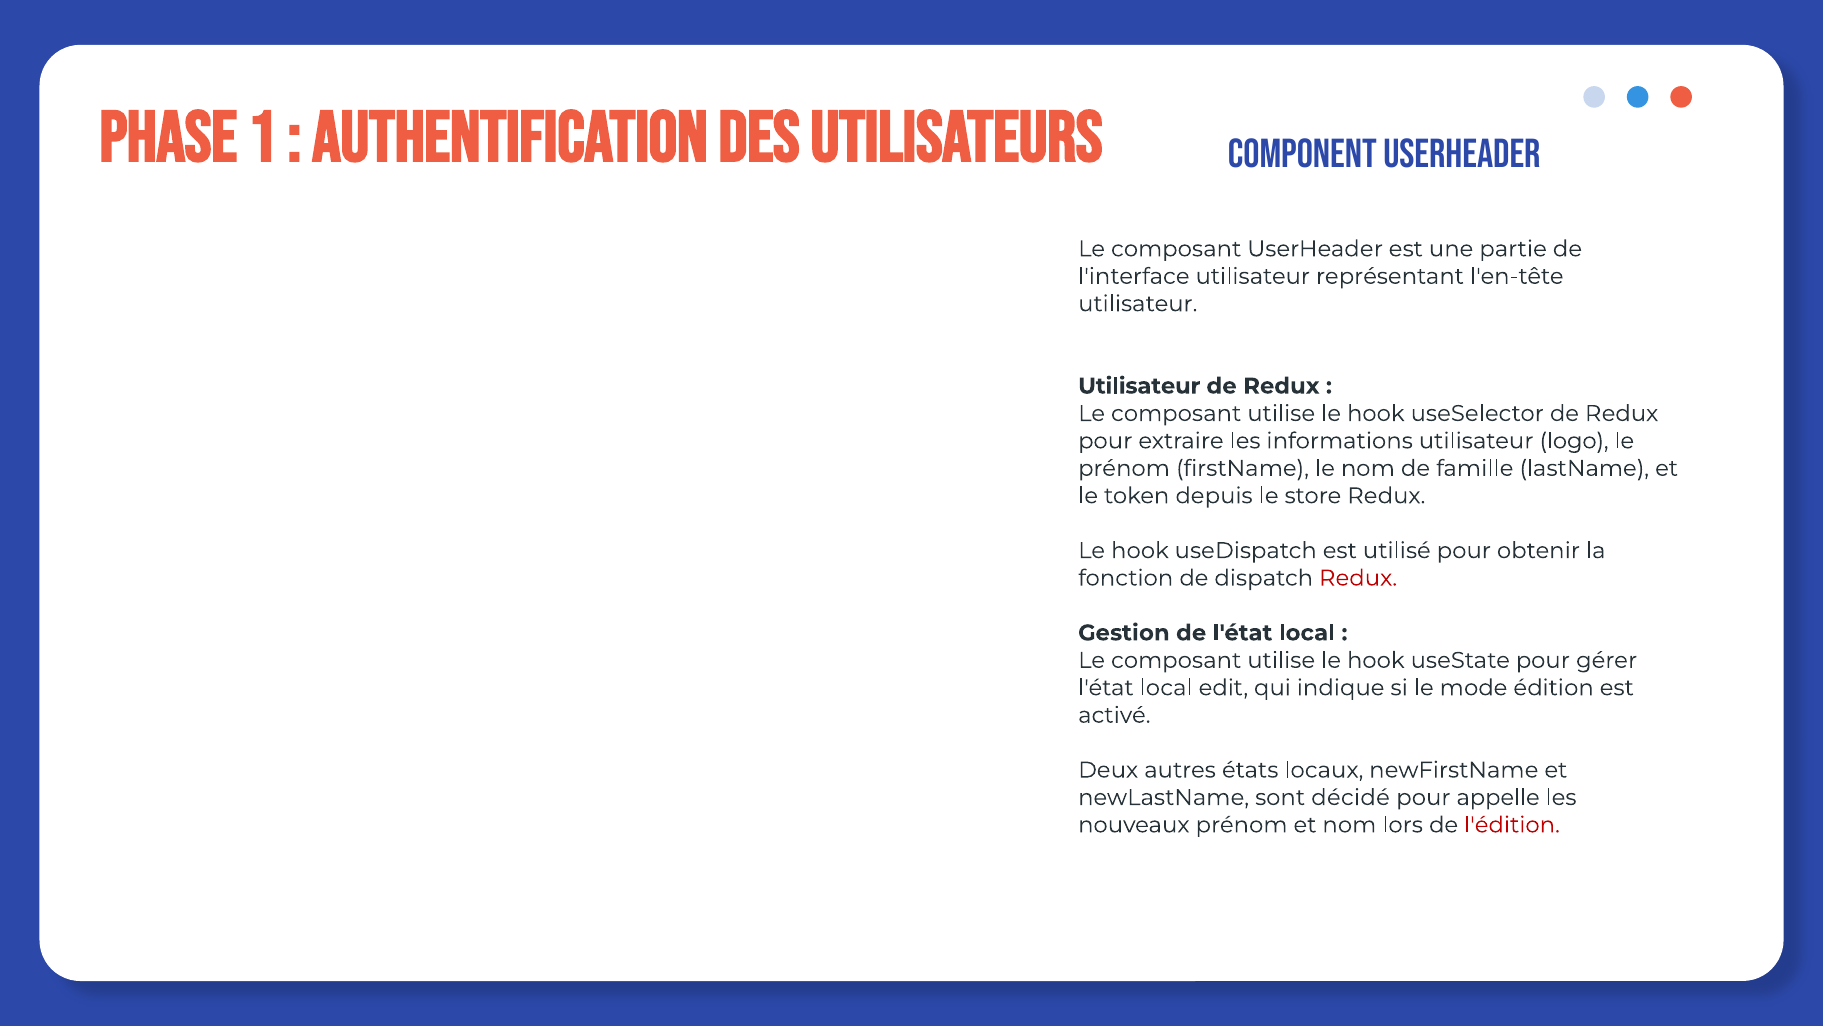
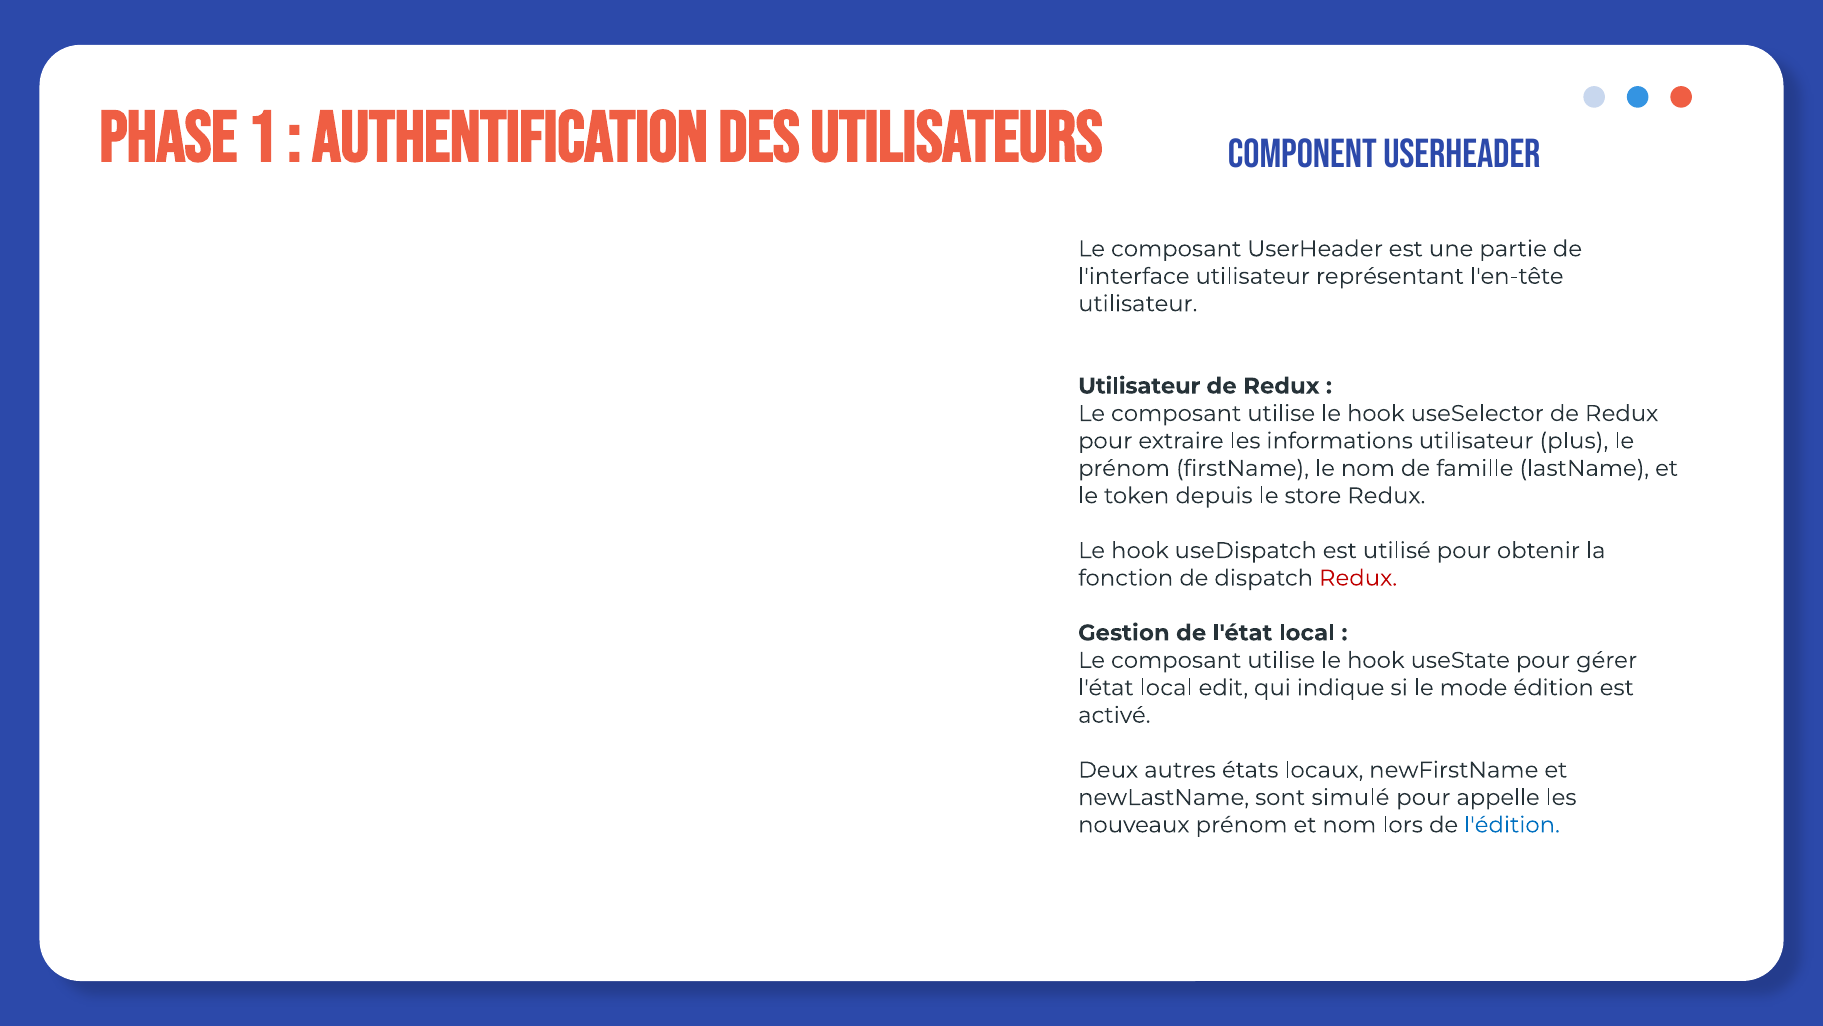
logo: logo -> plus (1574, 441)
décidé: décidé -> simulé (1350, 797)
l'édition colour: red -> blue (1512, 825)
